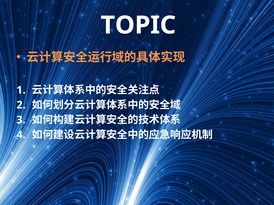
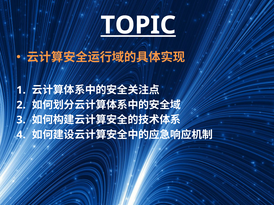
TOPIC underline: none -> present (138, 25)
